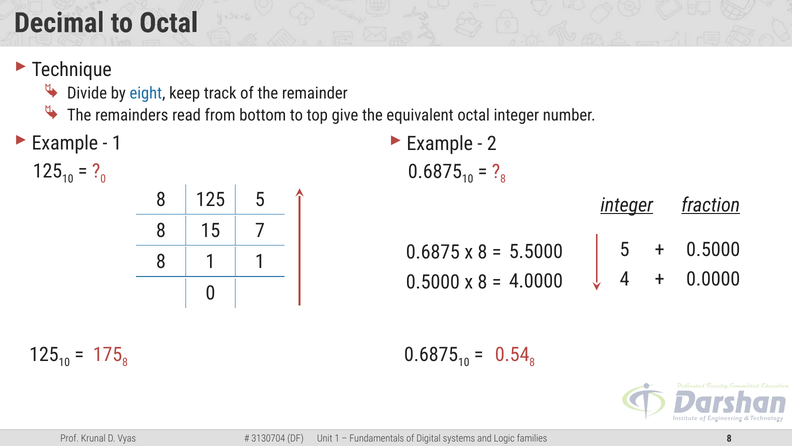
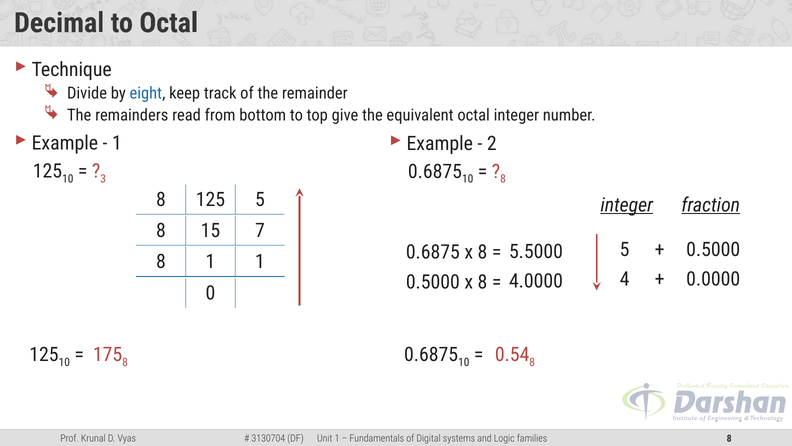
0: 0 -> 3 (103, 179)
